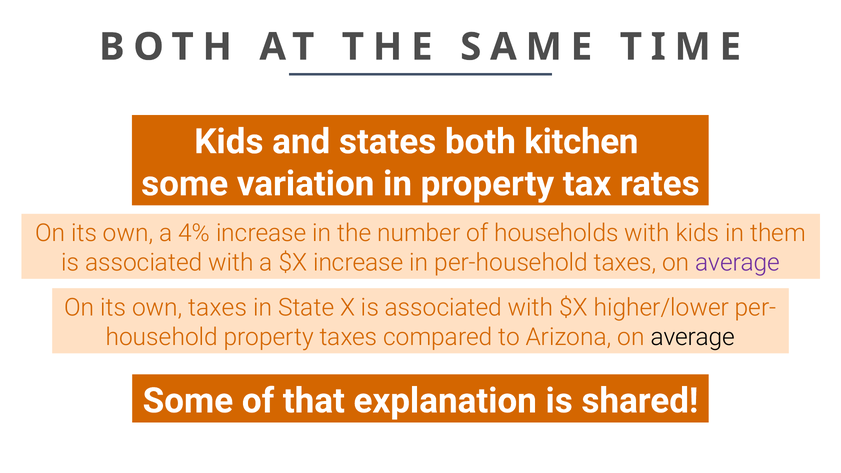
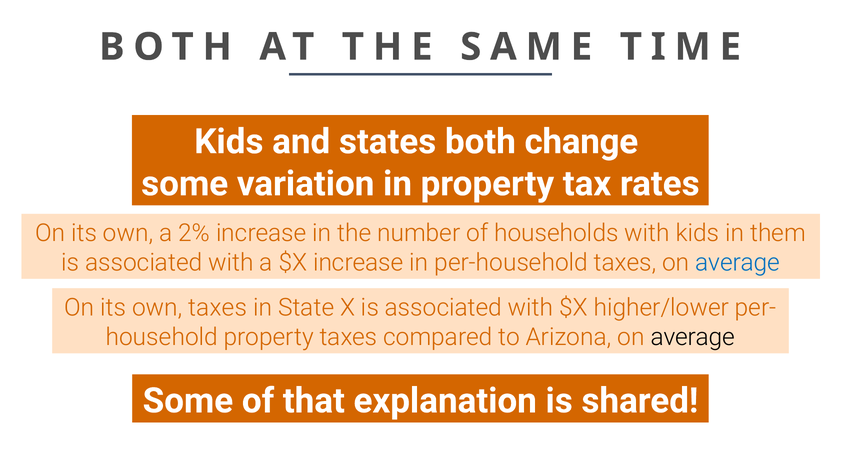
kitchen: kitchen -> change (581, 142)
4%: 4% -> 2% (194, 233)
average colour: purple -> blue (738, 263)
